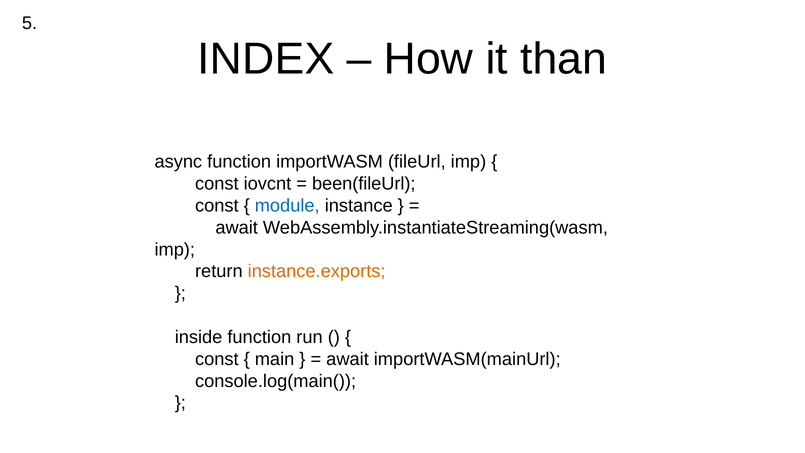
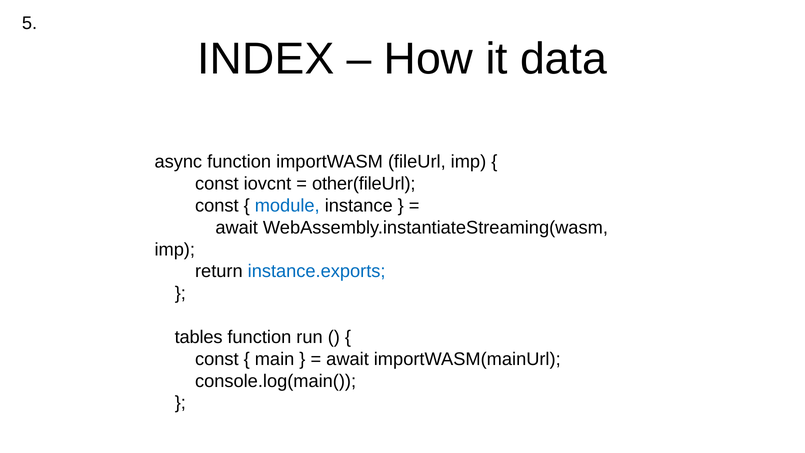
than: than -> data (564, 59)
been(fileUrl: been(fileUrl -> other(fileUrl (364, 184)
instance.exports colour: orange -> blue (317, 271)
inside: inside -> tables (199, 337)
